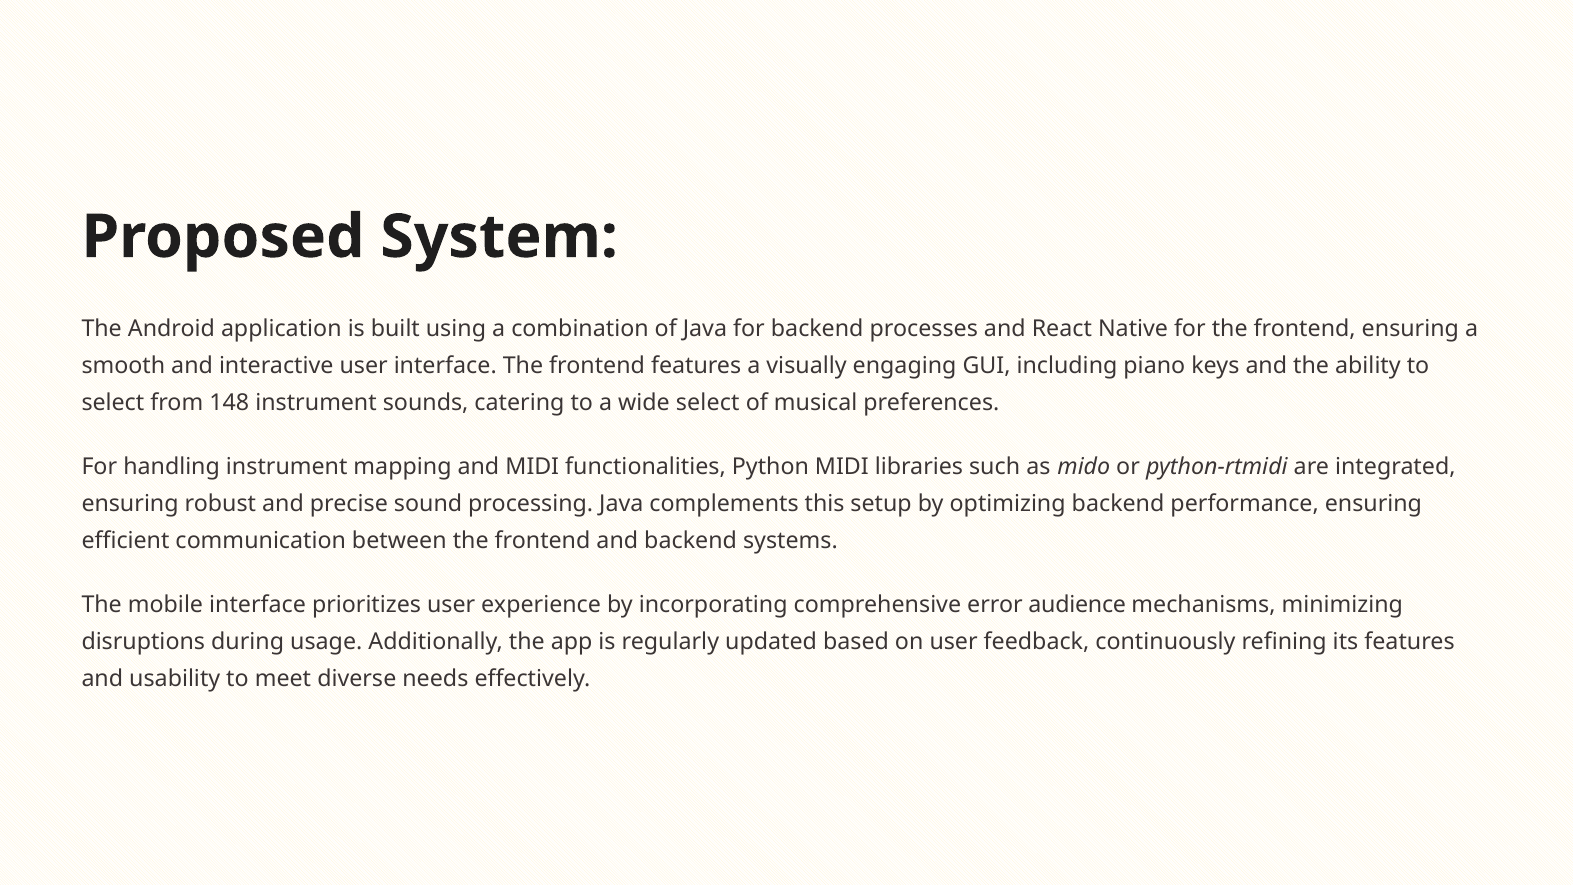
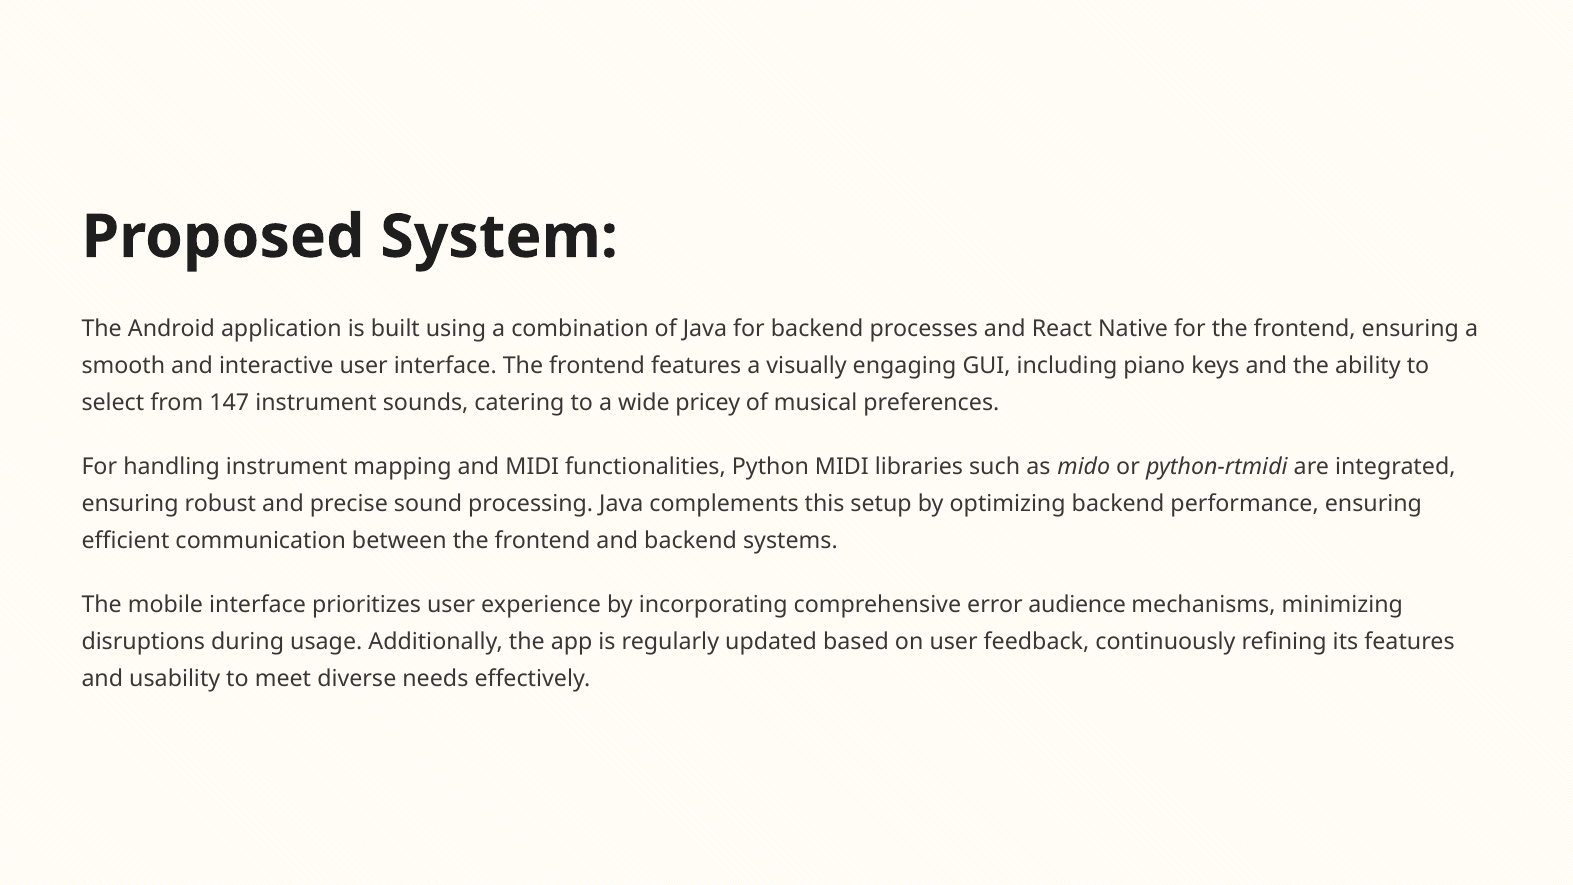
148: 148 -> 147 (229, 403)
wide select: select -> pricey (708, 403)
